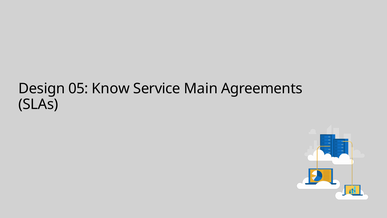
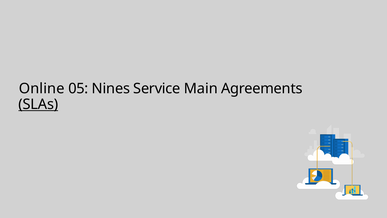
Design: Design -> Online (42, 89)
Know: Know -> Nines (111, 89)
SLAs underline: none -> present (38, 104)
